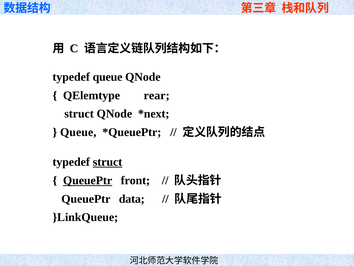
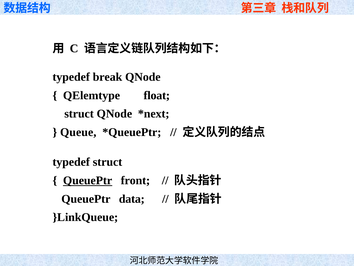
typedef queue: queue -> break (107, 77)
rear: rear -> float (157, 95)
struct underline: present -> none (107, 162)
